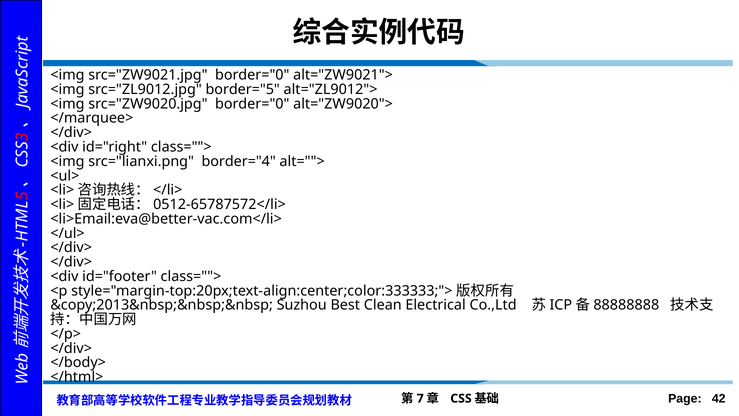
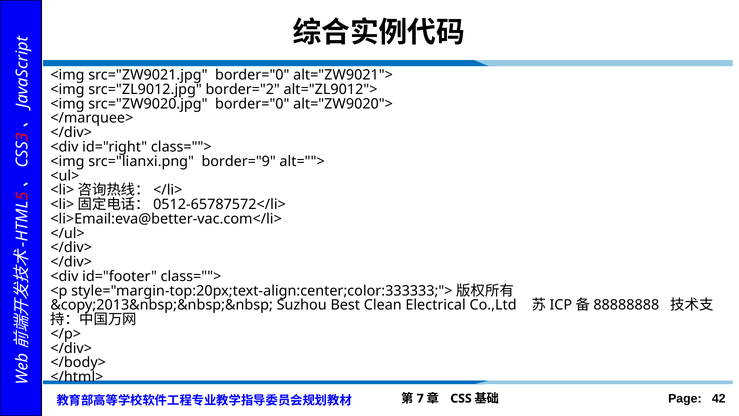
border="5: border="5 -> border="2 (243, 89)
border="4: border="4 -> border="9 (239, 161)
